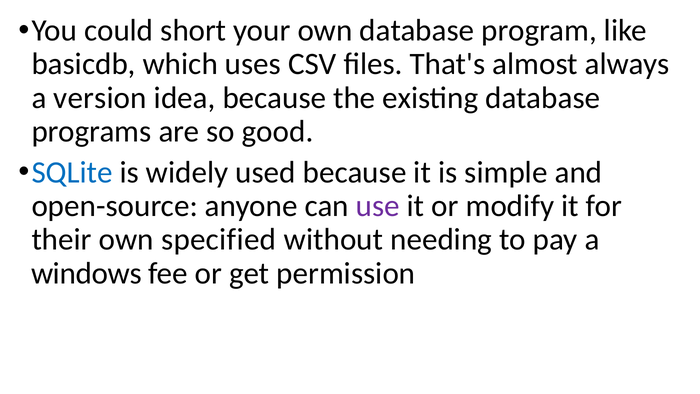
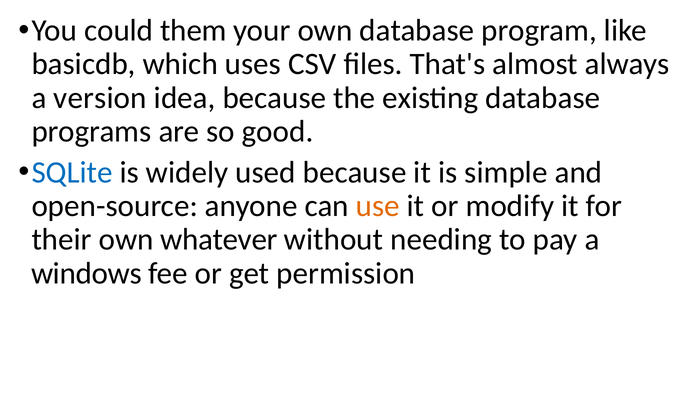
short: short -> them (193, 30)
use colour: purple -> orange (378, 206)
specified: specified -> whatever (219, 239)
